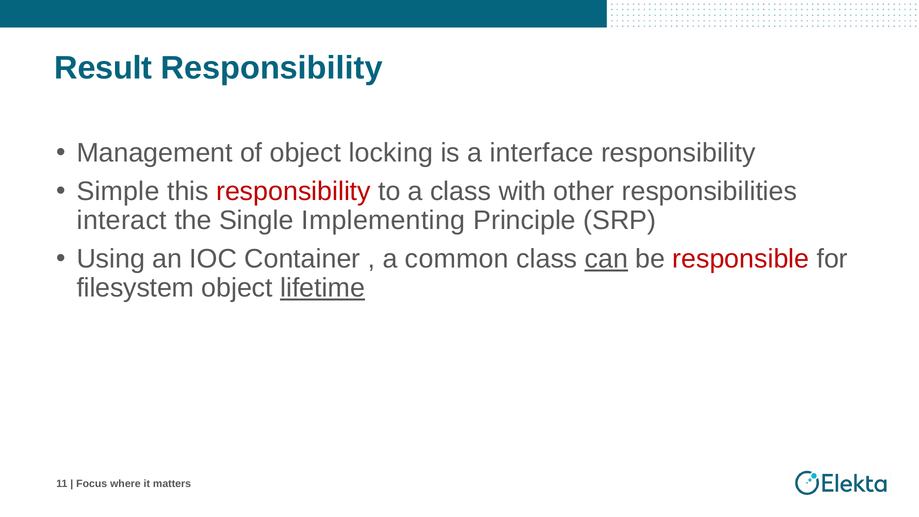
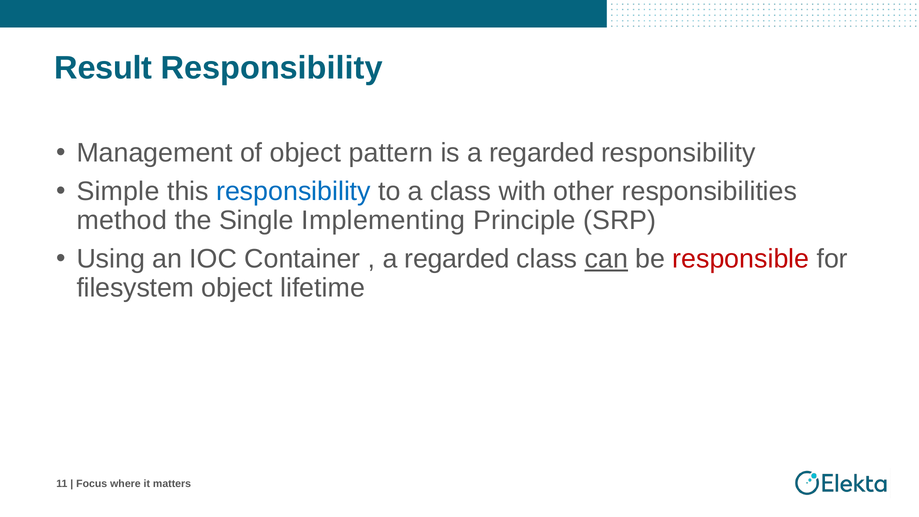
locking: locking -> pattern (391, 153)
is a interface: interface -> regarded (542, 153)
responsibility colour: red -> blue (293, 191)
interact: interact -> method (122, 220)
common: common -> regarded (457, 259)
lifetime underline: present -> none (323, 288)
